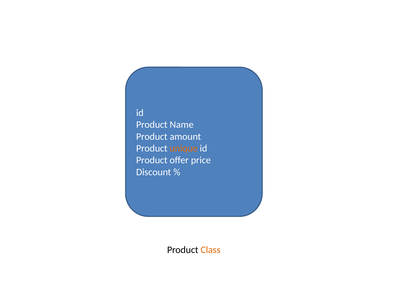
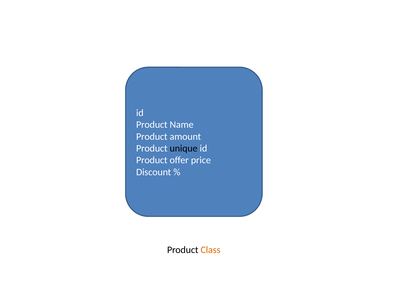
unique colour: orange -> black (184, 148)
